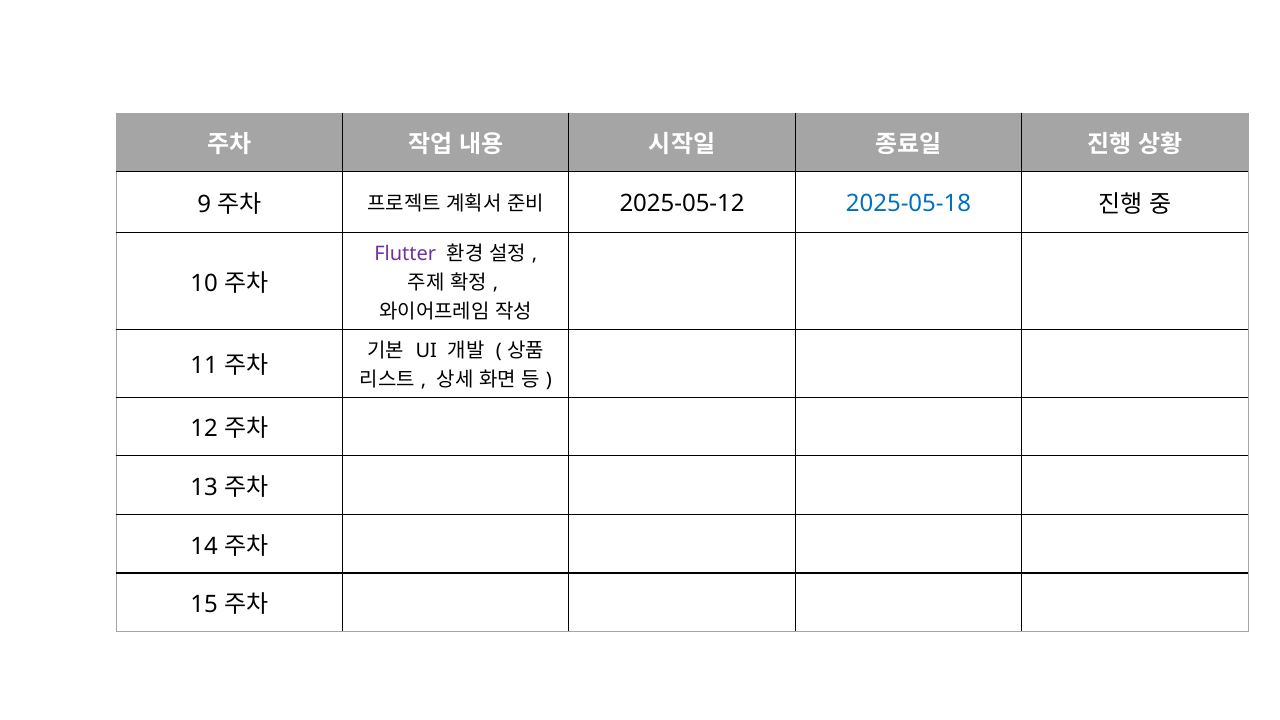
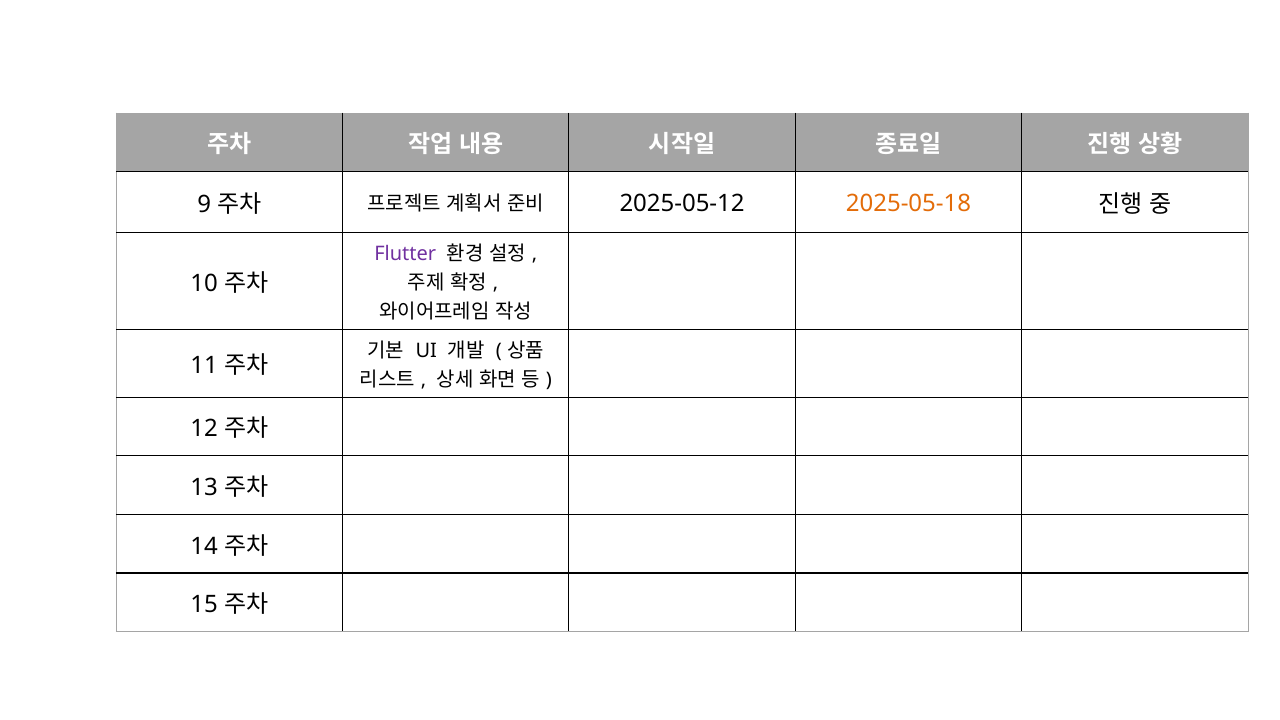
2025-05-18 colour: blue -> orange (908, 203)
